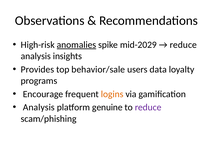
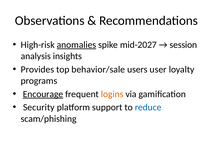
mid-2029: mid-2029 -> mid-2027 (138, 45)
reduce: reduce -> session (183, 45)
data: data -> user (158, 69)
Encourage underline: none -> present (43, 94)
Analysis: Analysis -> Security (39, 107)
genuine: genuine -> support (107, 107)
reduce colour: purple -> blue (148, 107)
